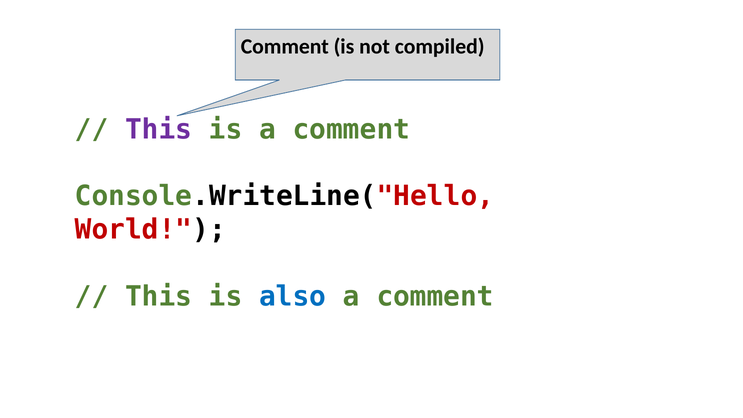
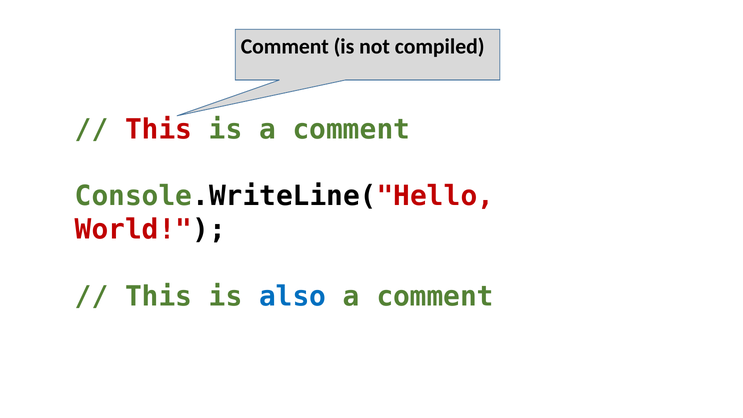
This colour: purple -> red (159, 129)
